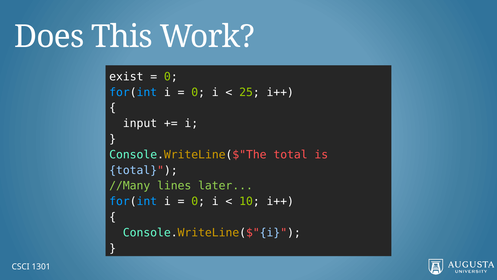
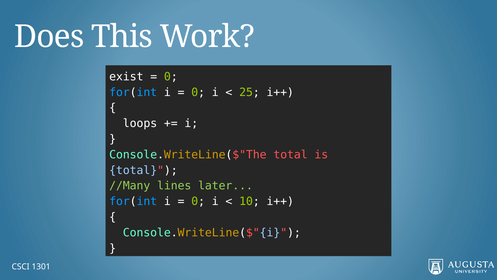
input: input -> loops (140, 123)
